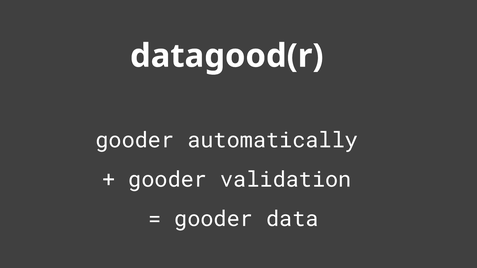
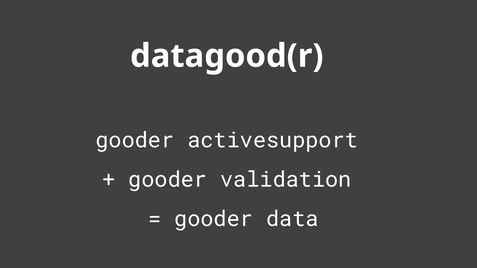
automatically: automatically -> activesupport (273, 141)
